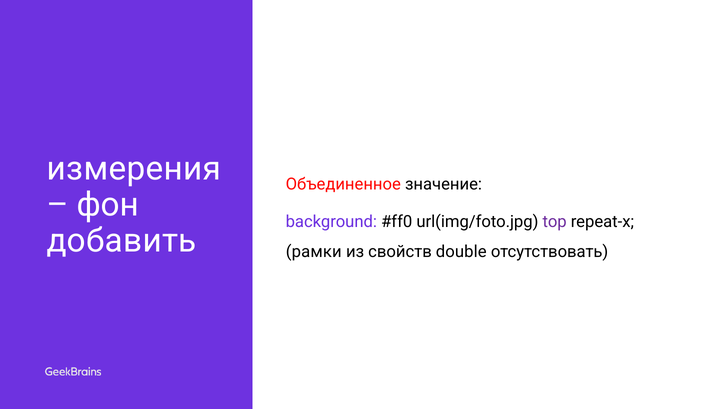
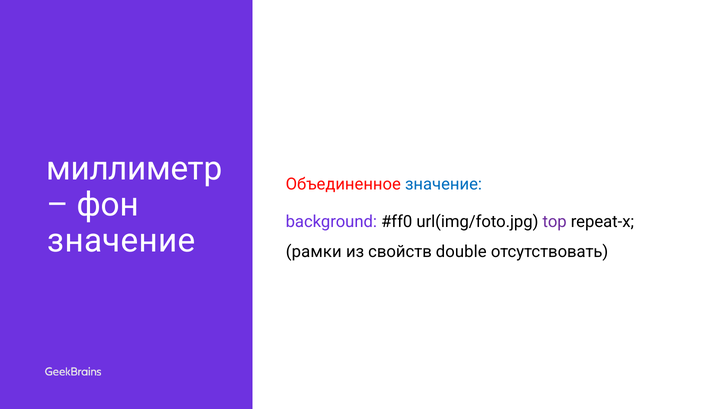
измерения: измерения -> миллиметр (134, 169)
значение colour: black -> blue (444, 184)
добавить: добавить -> значение (121, 241)
